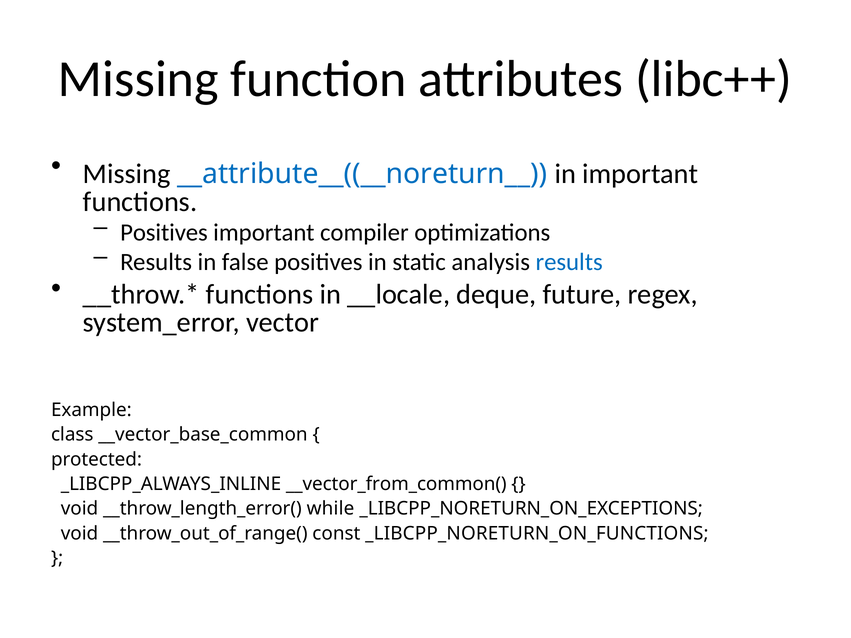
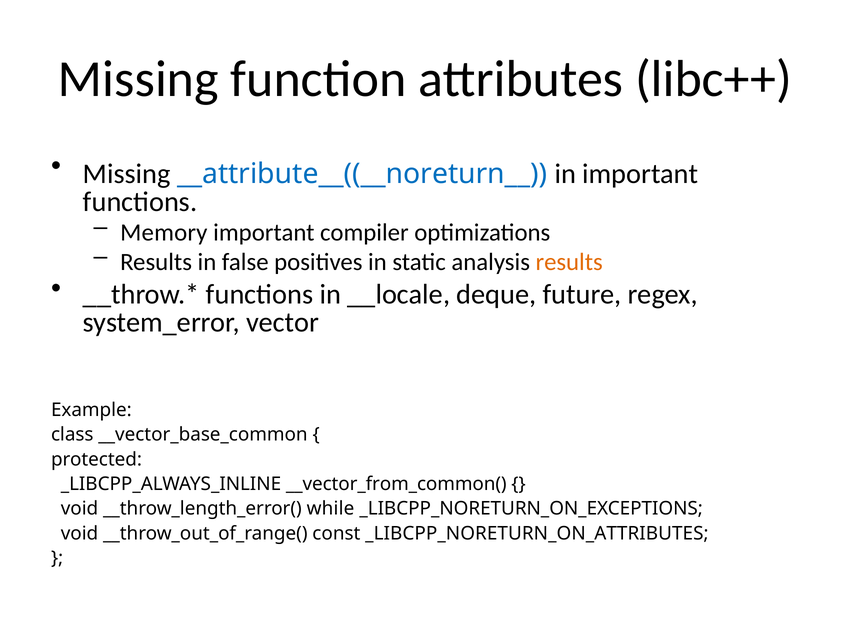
Positives: Positives -> Memory (164, 233)
results colour: blue -> orange (569, 262)
_LIBCPP_NORETURN_ON_FUNCTIONS: _LIBCPP_NORETURN_ON_FUNCTIONS -> _LIBCPP_NORETURN_ON_ATTRIBUTES (537, 534)
